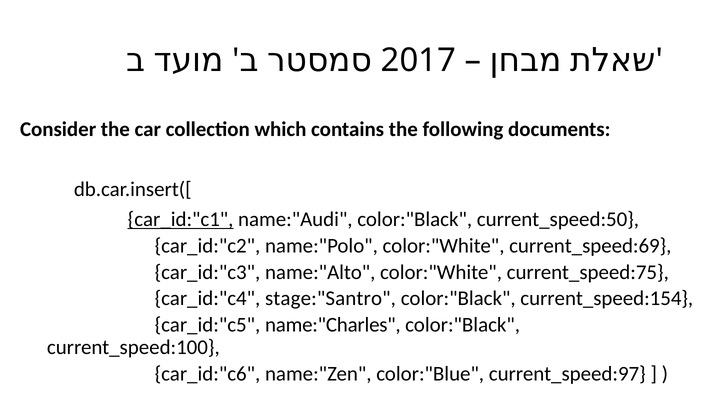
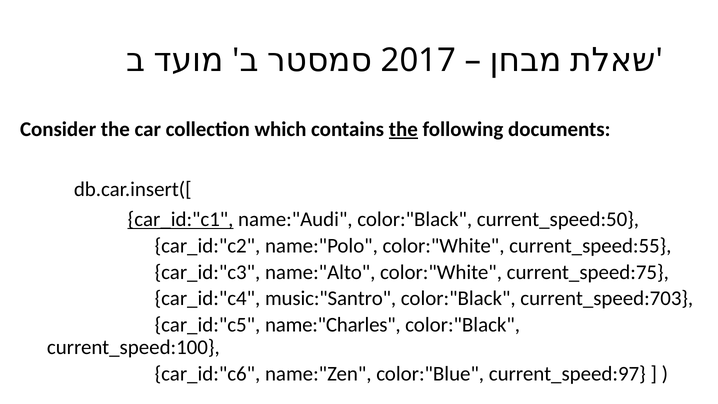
the underline: none -> present (403, 129)
current_speed:69: current_speed:69 -> current_speed:55 (590, 246)
stage:"Santro: stage:"Santro -> music:"Santro (331, 298)
current_speed:154: current_speed:154 -> current_speed:703 (607, 298)
